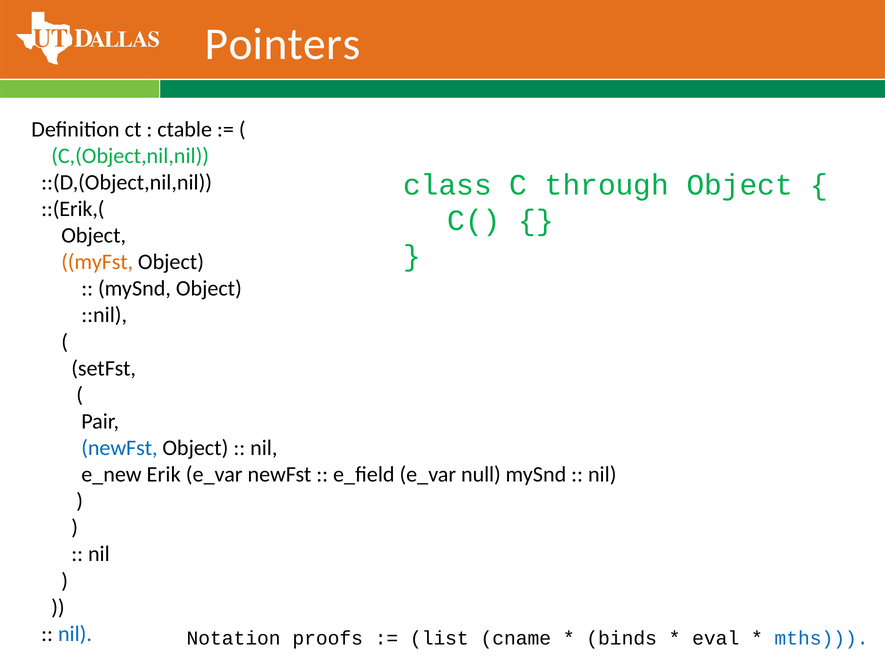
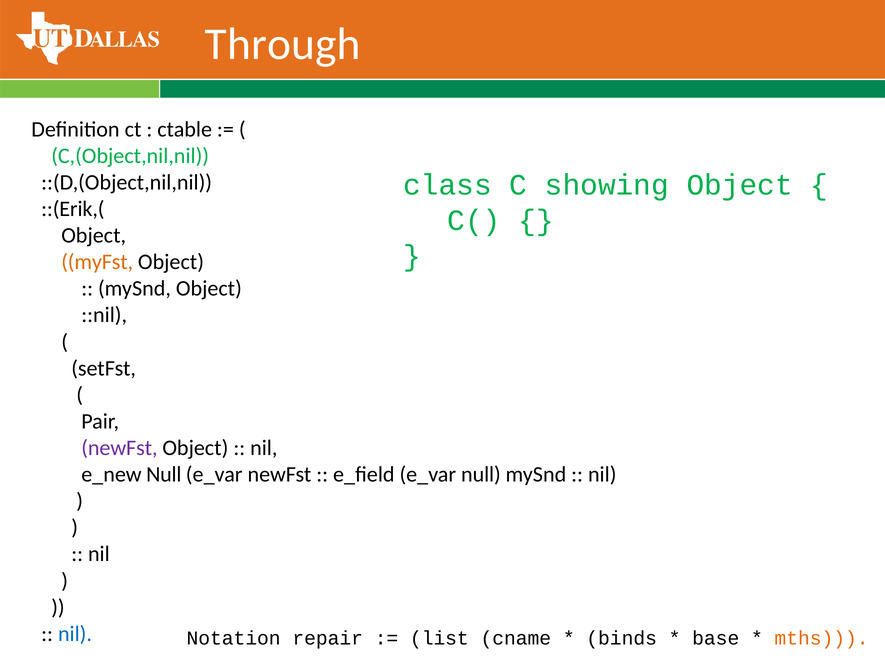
Pointers: Pointers -> Through (283, 44)
through: through -> showing (607, 185)
newFst colour: blue -> purple (119, 448)
e_new Erik: Erik -> Null (164, 474)
proofs: proofs -> repair (328, 638)
eval: eval -> base (716, 638)
mths colour: blue -> orange (822, 638)
